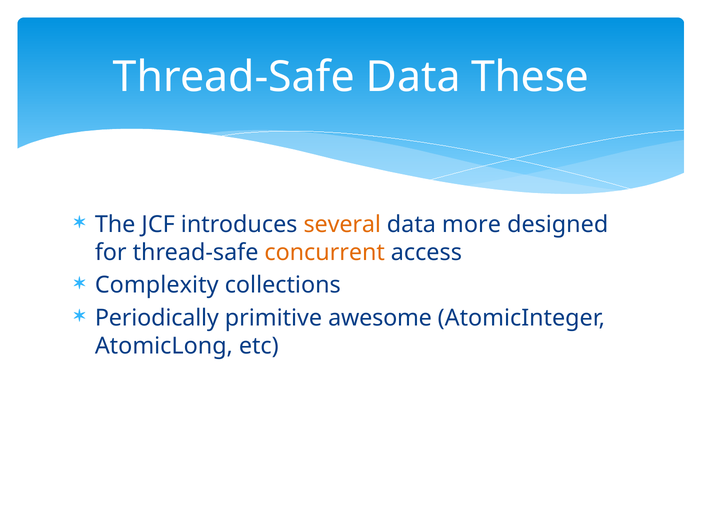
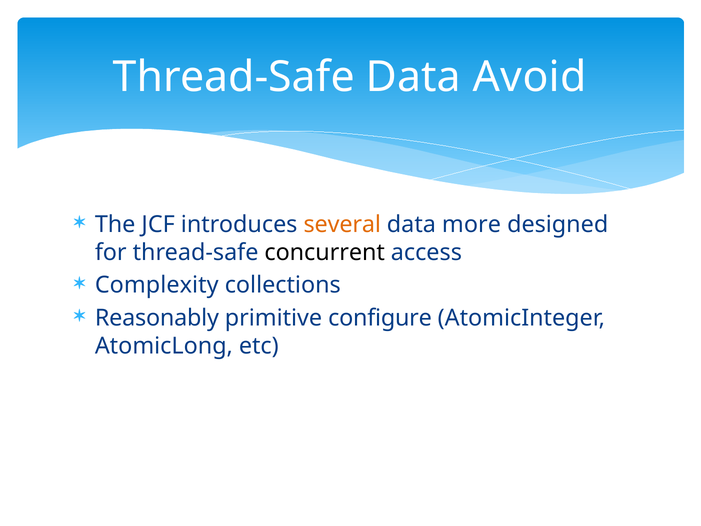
These: These -> Avoid (530, 77)
concurrent colour: orange -> black (325, 252)
Periodically: Periodically -> Reasonably (157, 318)
awesome: awesome -> configure (380, 318)
